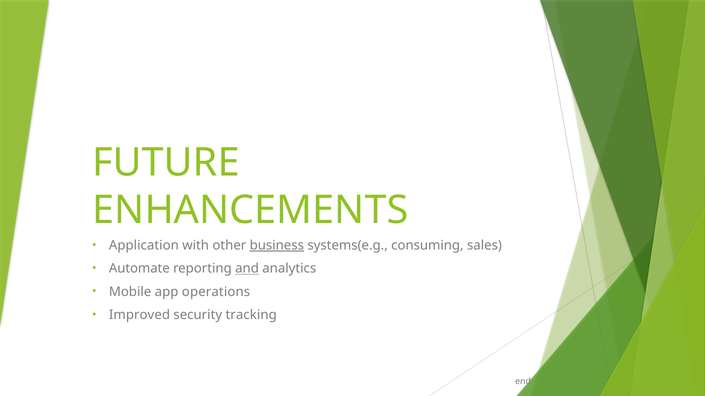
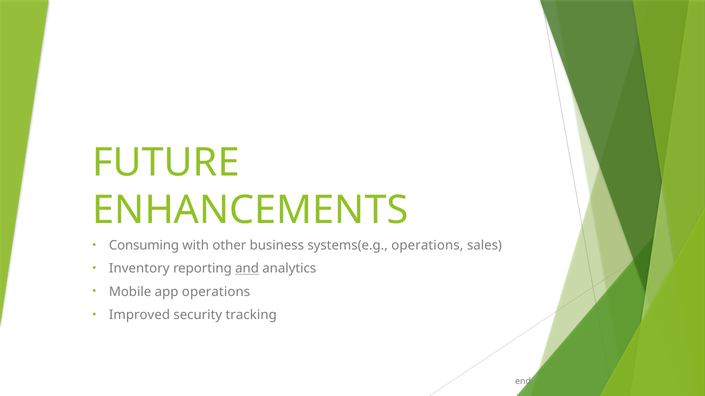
Application: Application -> Consuming (144, 246)
business underline: present -> none (277, 246)
systems(e.g consuming: consuming -> operations (427, 246)
Automate: Automate -> Inventory (139, 269)
